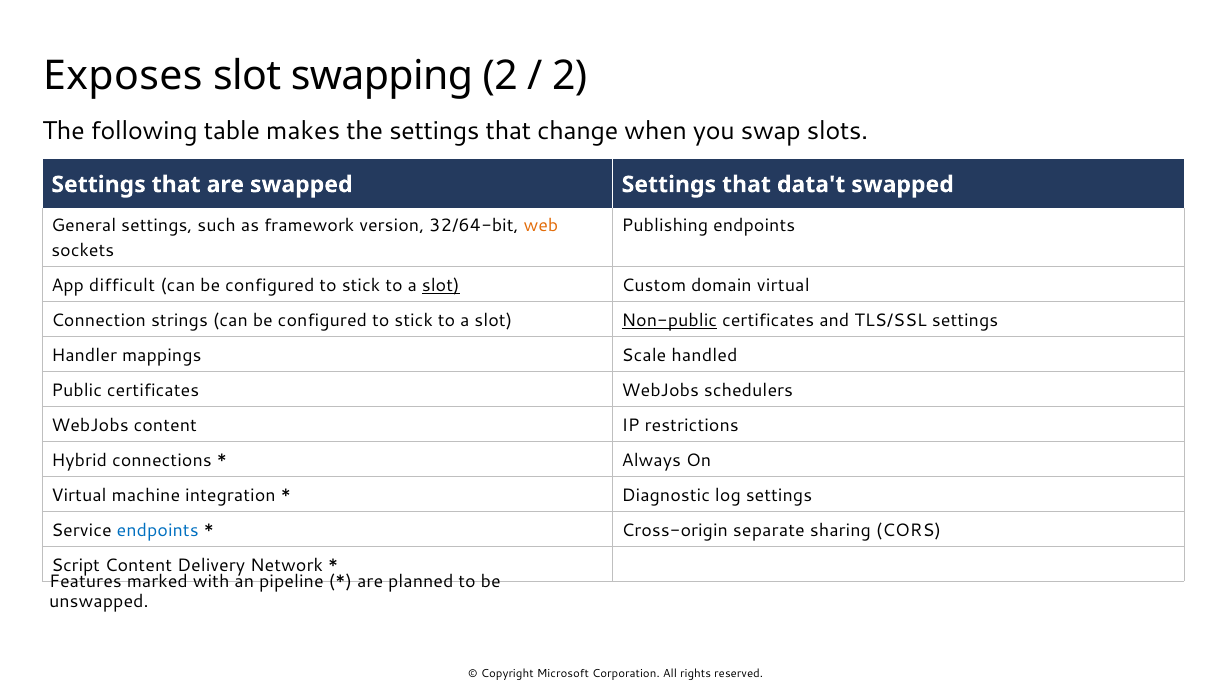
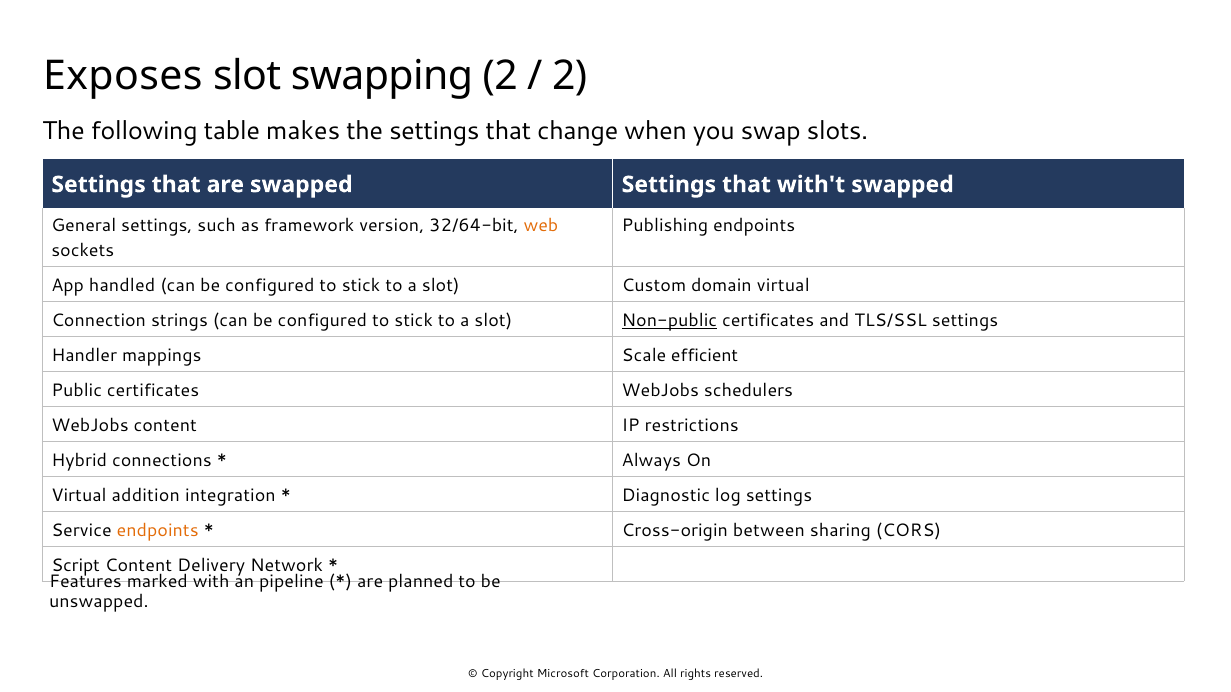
data't: data't -> with't (811, 185)
difficult: difficult -> handled (122, 286)
slot underline: present -> none (441, 286)
handled: handled -> efficient (705, 356)
machine: machine -> addition (146, 496)
endpoints colour: blue -> orange (158, 531)
separate: separate -> between (769, 531)
